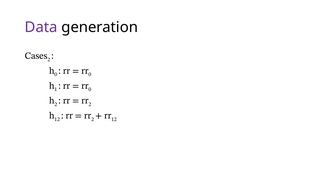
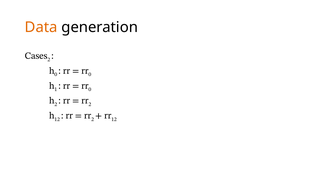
Data colour: purple -> orange (41, 27)
